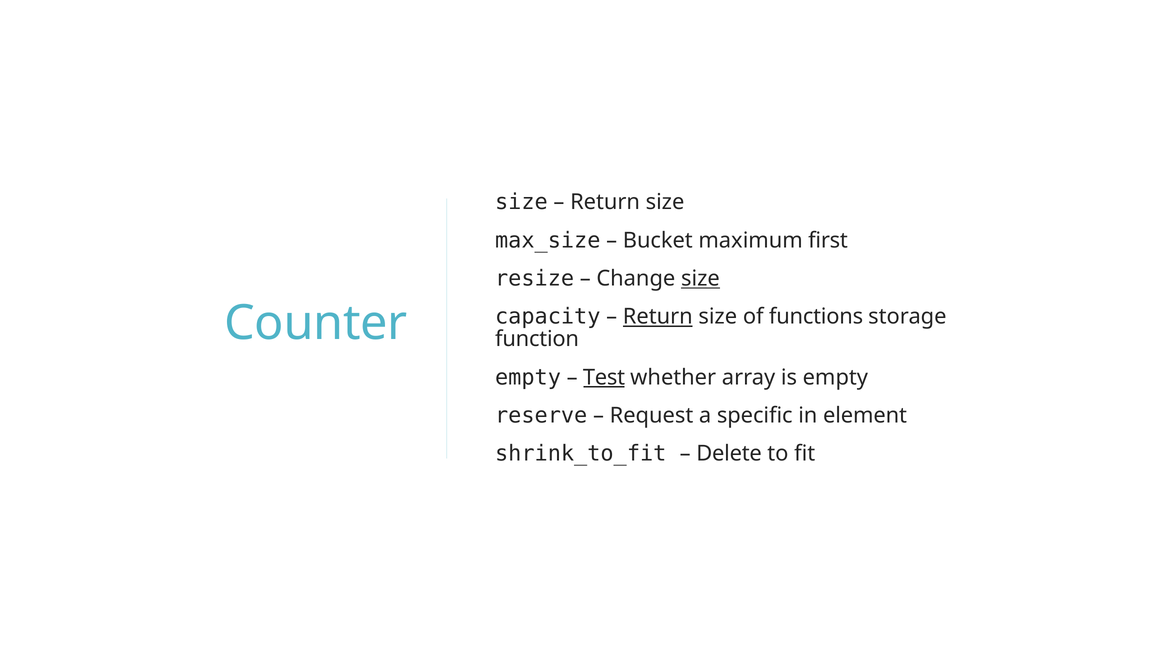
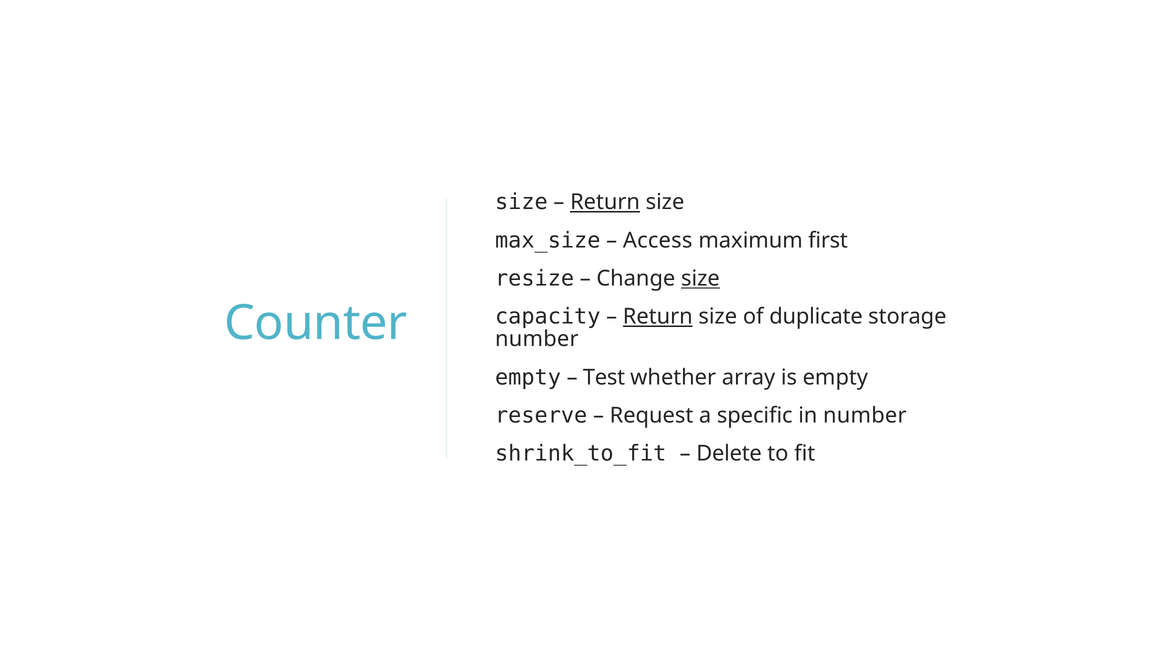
Return underline: none -> present (605, 202)
Bucket: Bucket -> Access (658, 240)
functions: functions -> duplicate (816, 317)
function: function -> number (537, 339)
Test underline: present -> none (604, 377)
in element: element -> number (865, 415)
